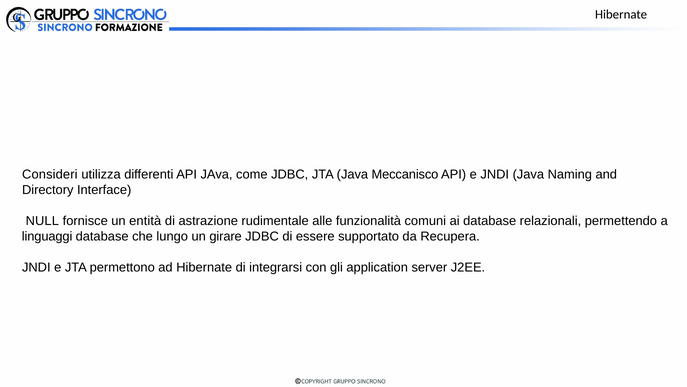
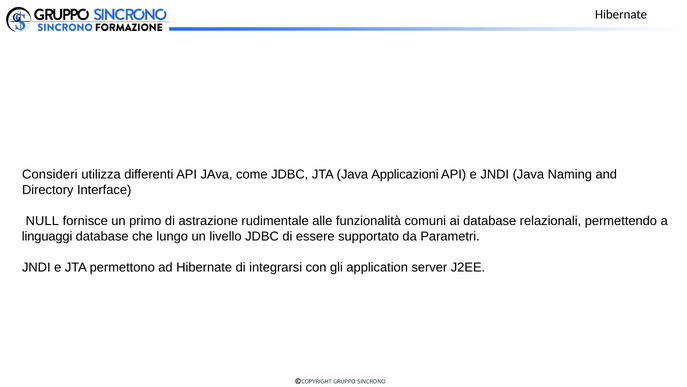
Meccanisco: Meccanisco -> Applicazioni (405, 174)
entità: entità -> primo (145, 221)
girare: girare -> livello (226, 236)
Recupera: Recupera -> Parametri (450, 236)
